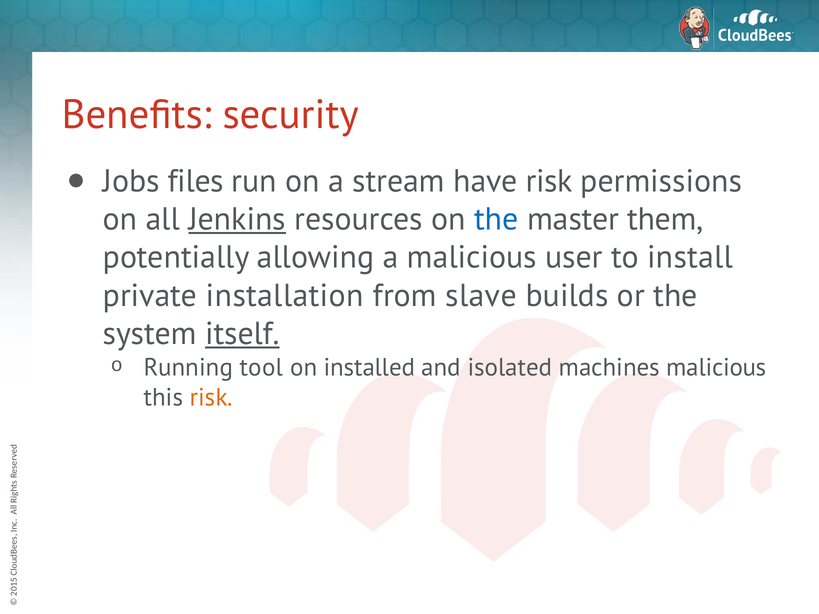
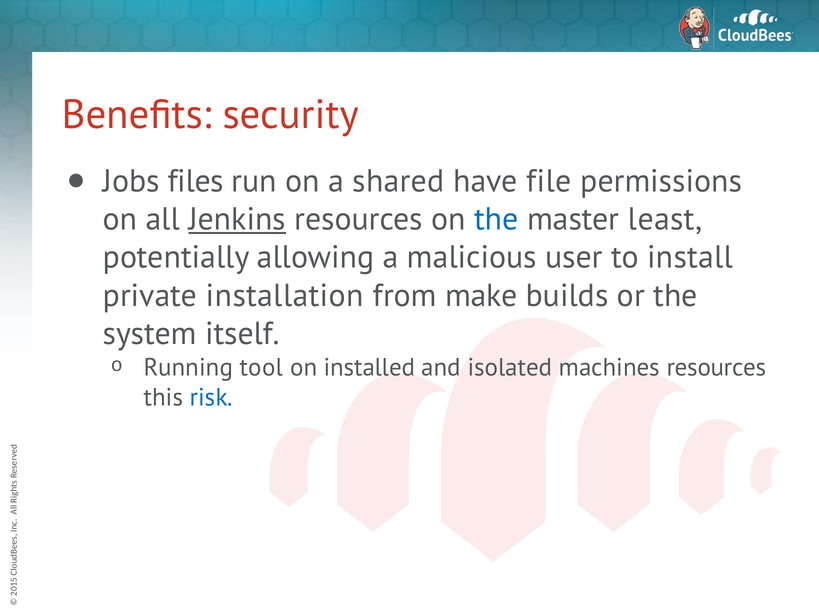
stream: stream -> shared (398, 181)
have risk: risk -> file (549, 181)
them: them -> least (665, 219)
slave: slave -> make (481, 296)
itself underline: present -> none (242, 334)
machines malicious: malicious -> resources (716, 368)
risk colour: orange -> blue (211, 398)
